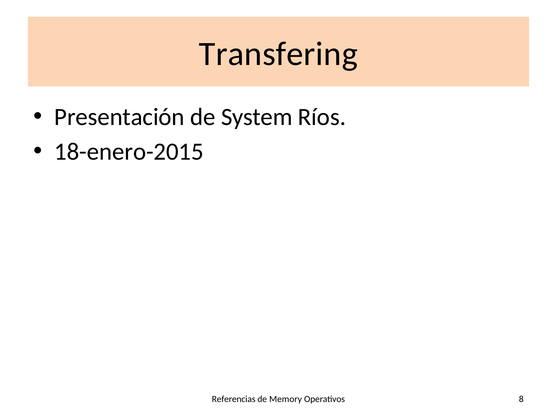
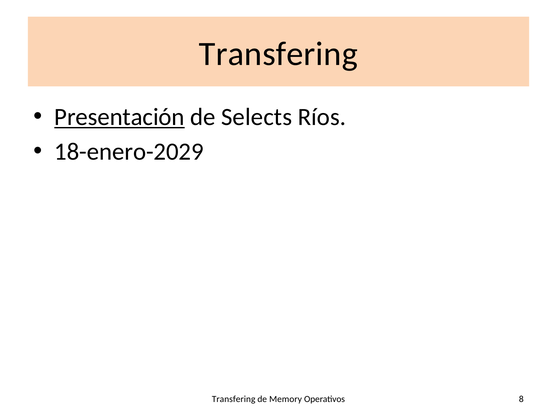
Presentación underline: none -> present (119, 117)
System: System -> Selects (257, 117)
18-enero-2015: 18-enero-2015 -> 18-enero-2029 (129, 152)
Referencias: Referencias -> Transfering (234, 399)
